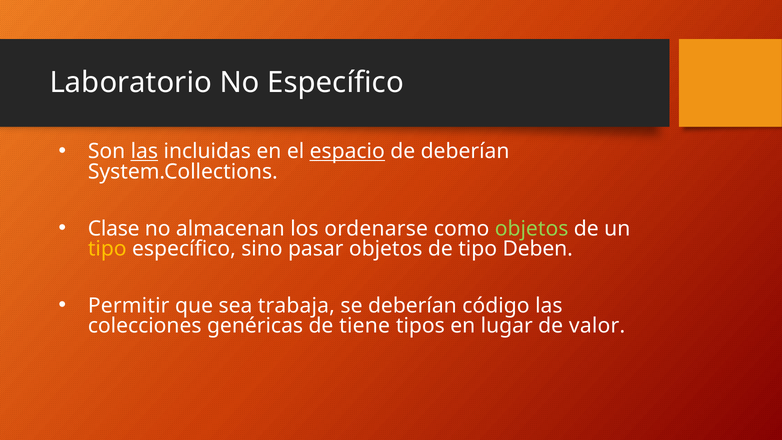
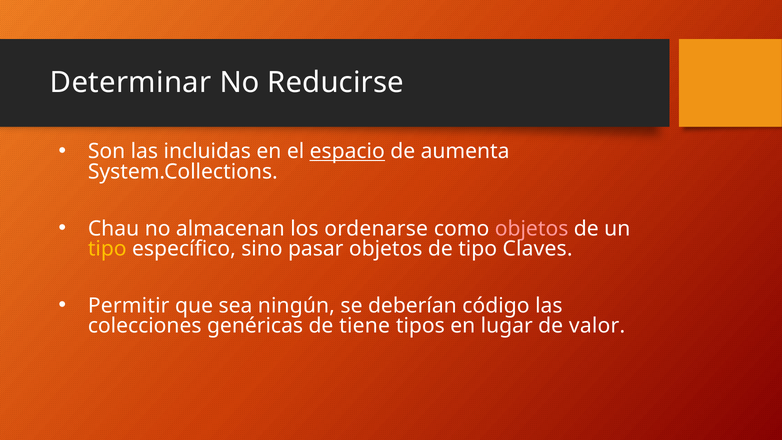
Laboratorio: Laboratorio -> Determinar (131, 83)
No Específico: Específico -> Reducirse (336, 83)
las underline: present -> none (144, 151)
de deberían: deberían -> aumenta (465, 151)
Clase: Clase -> Chau (114, 229)
objetos colour: light green -> pink (532, 229)
Deben: Deben -> Claves (538, 249)
trabaja: trabaja -> ningún (296, 306)
